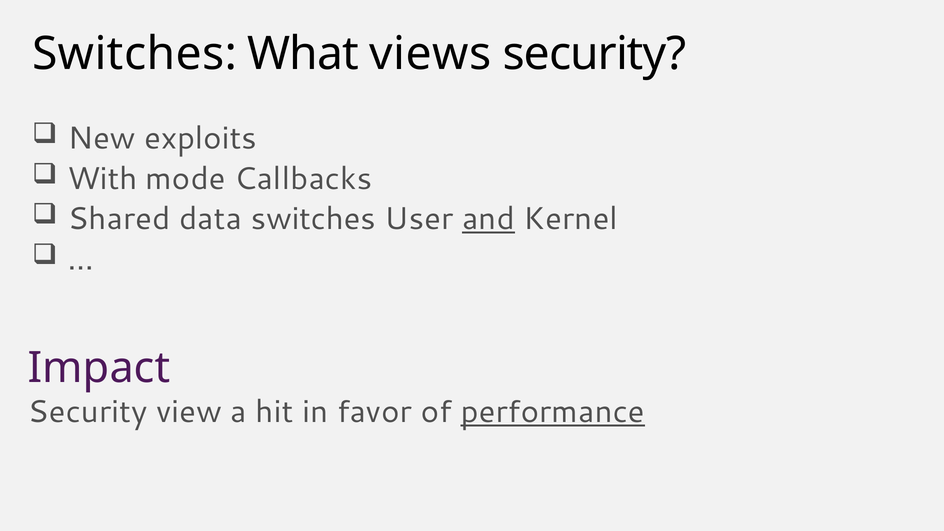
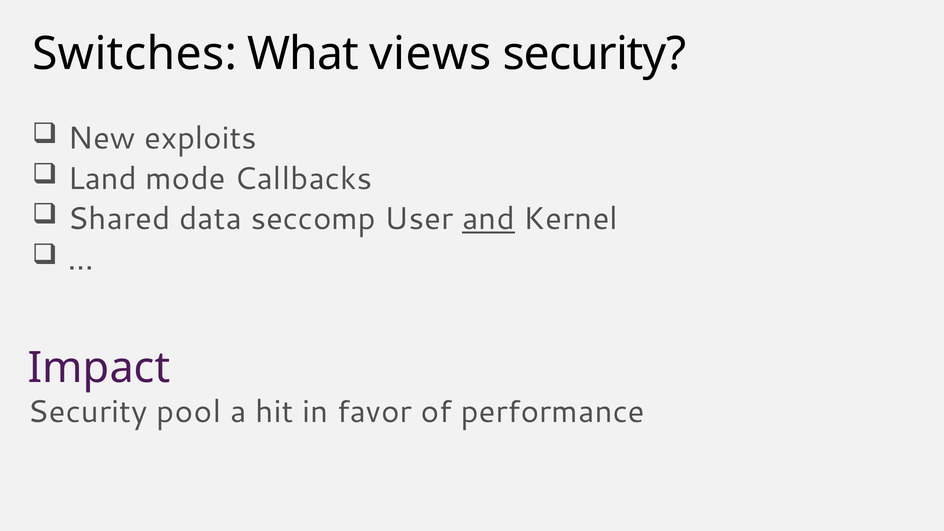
With: With -> Land (102, 179)
data switches: switches -> seccomp (313, 219)
view: view -> pool (189, 412)
performance underline: present -> none (553, 412)
